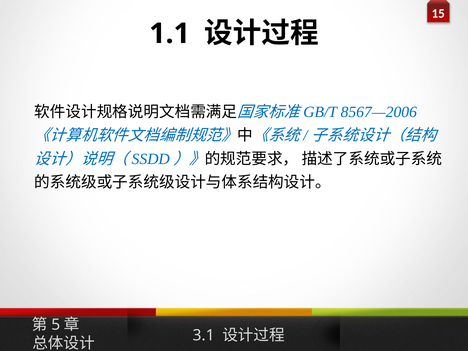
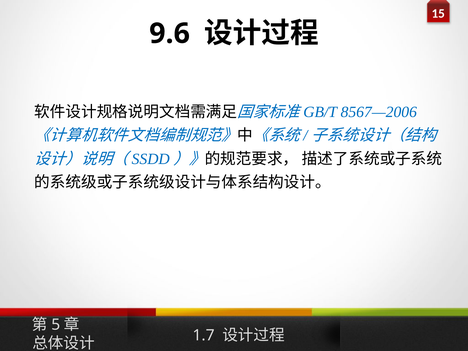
1.1: 1.1 -> 9.6 (170, 34)
3.1: 3.1 -> 1.7 (204, 335)
